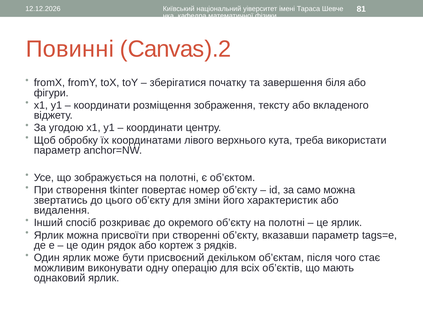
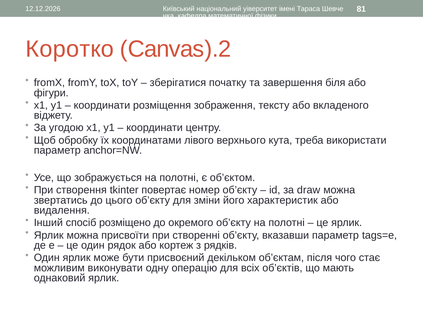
Повинні: Повинні -> Коротко (70, 49)
само: само -> draw (309, 190)
розкриває: розкриває -> розміщено (125, 223)
